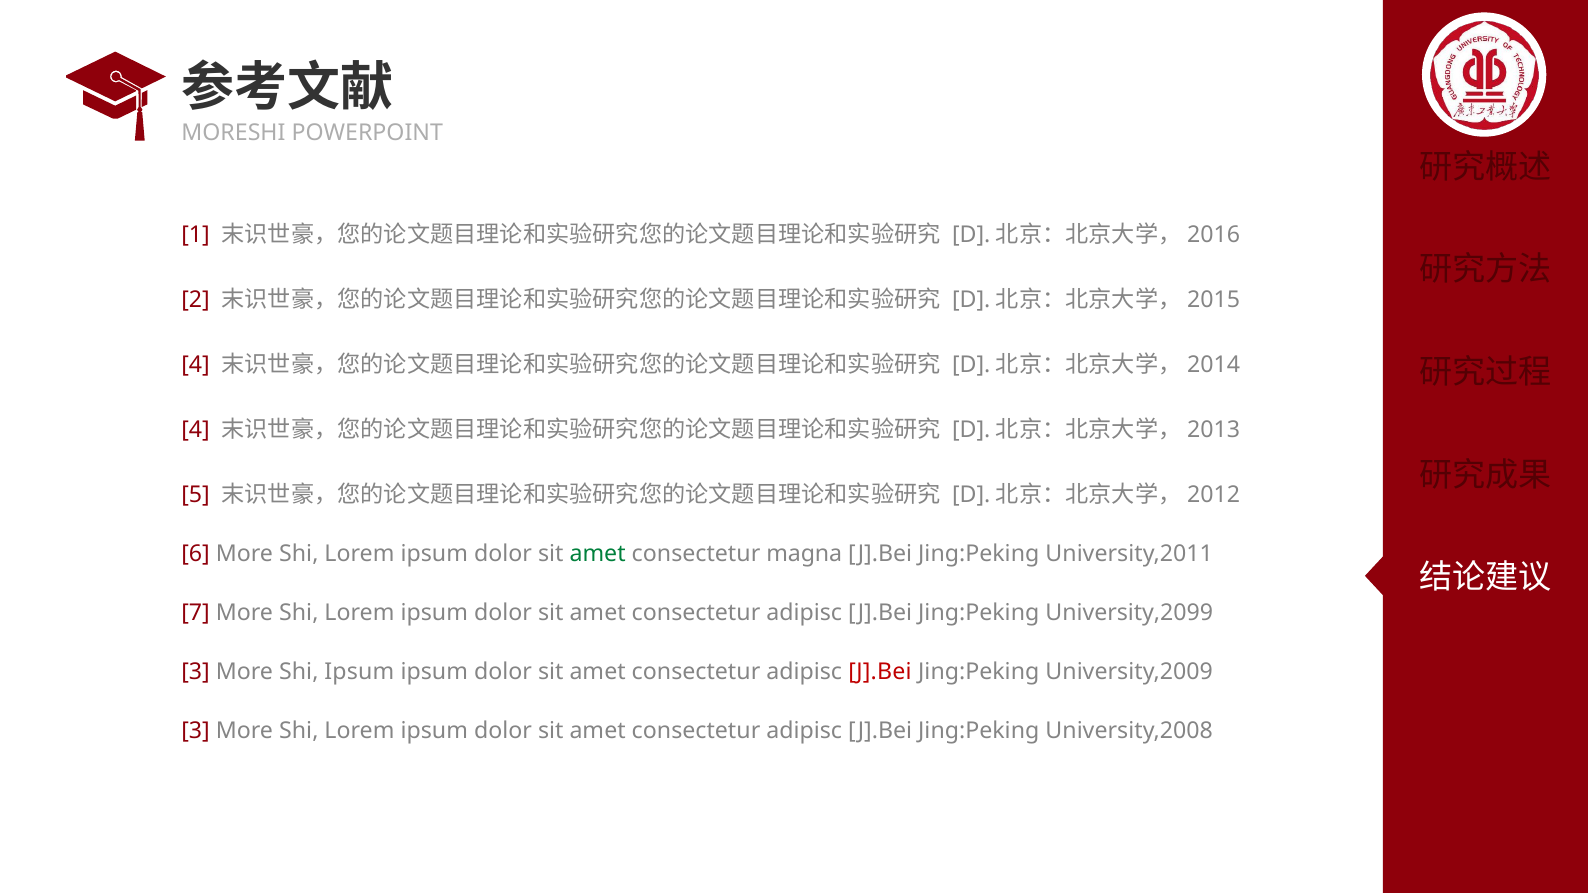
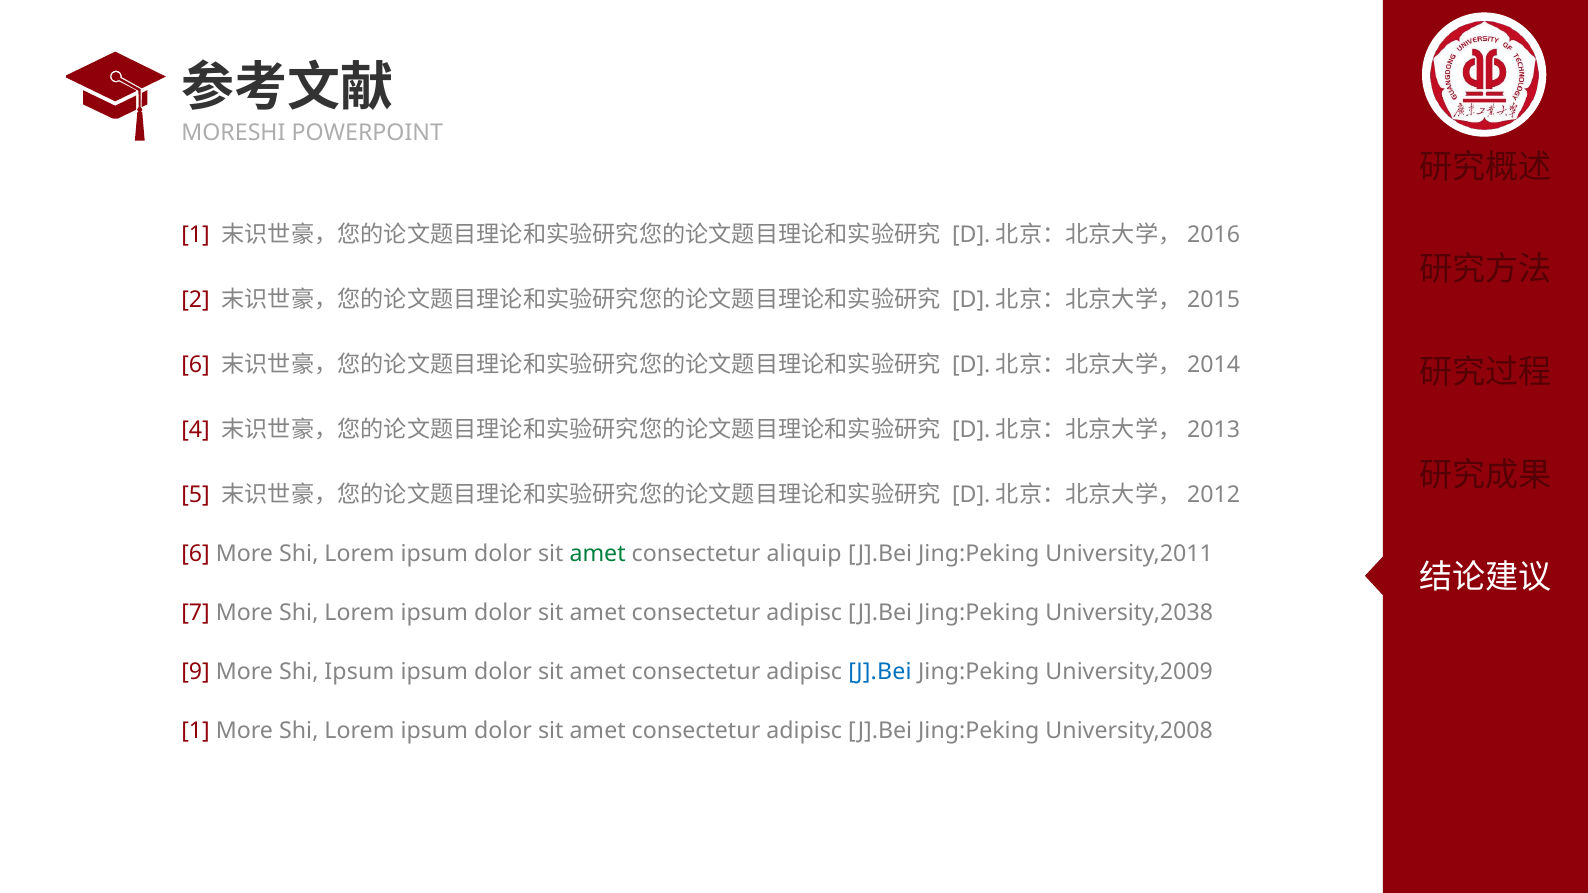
4: 4 -> 6 (196, 365)
magna: magna -> aliquip (804, 554)
University,2099: University,2099 -> University,2038 (1129, 613)
3: 3 -> 9 (196, 672)
J].Bei colour: red -> blue (880, 672)
3: 3 -> 1 (196, 731)
